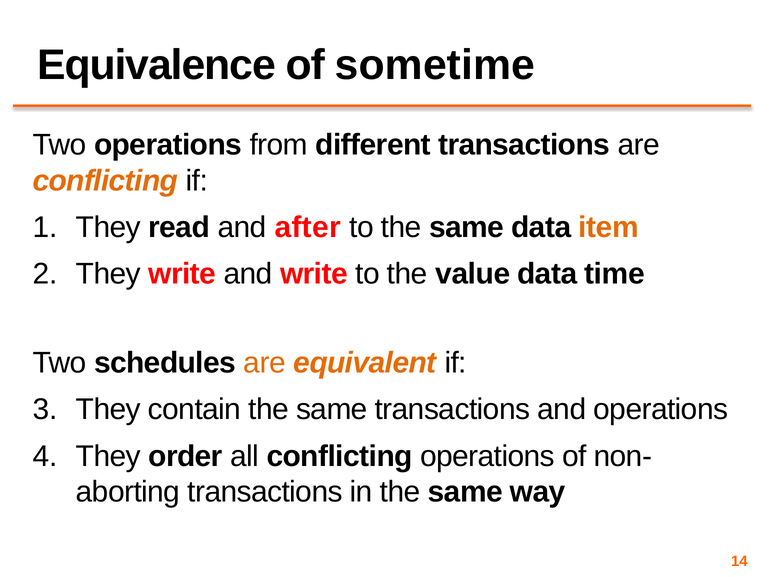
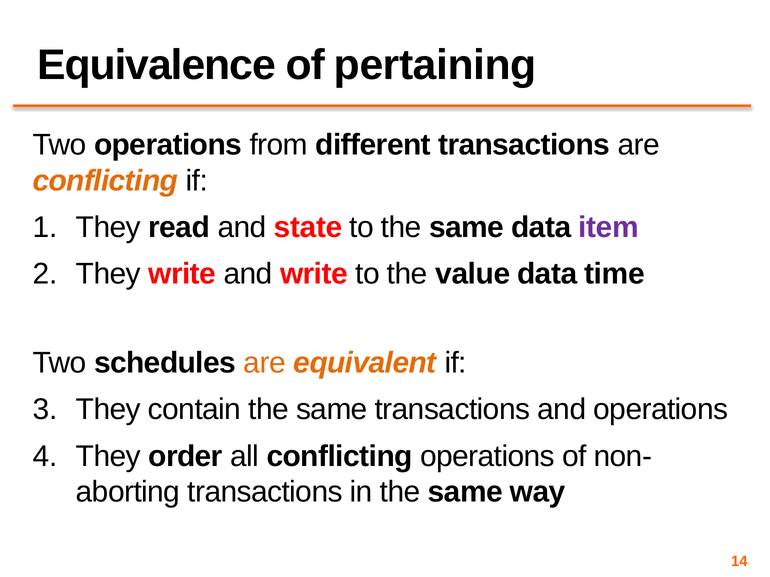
sometime: sometime -> pertaining (435, 65)
after: after -> state (308, 228)
item colour: orange -> purple (608, 228)
